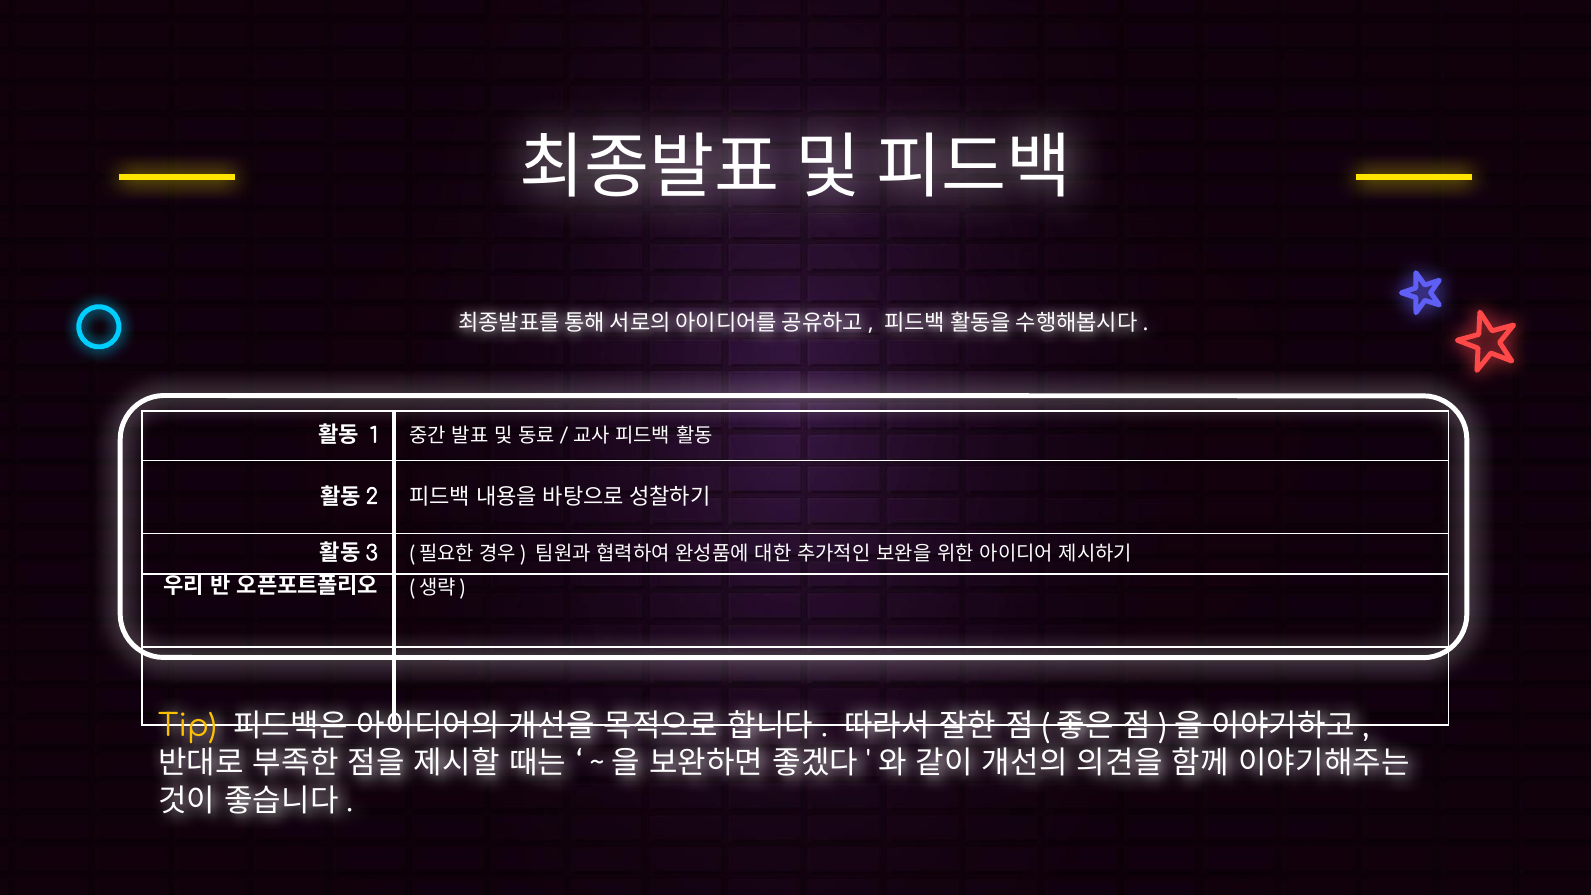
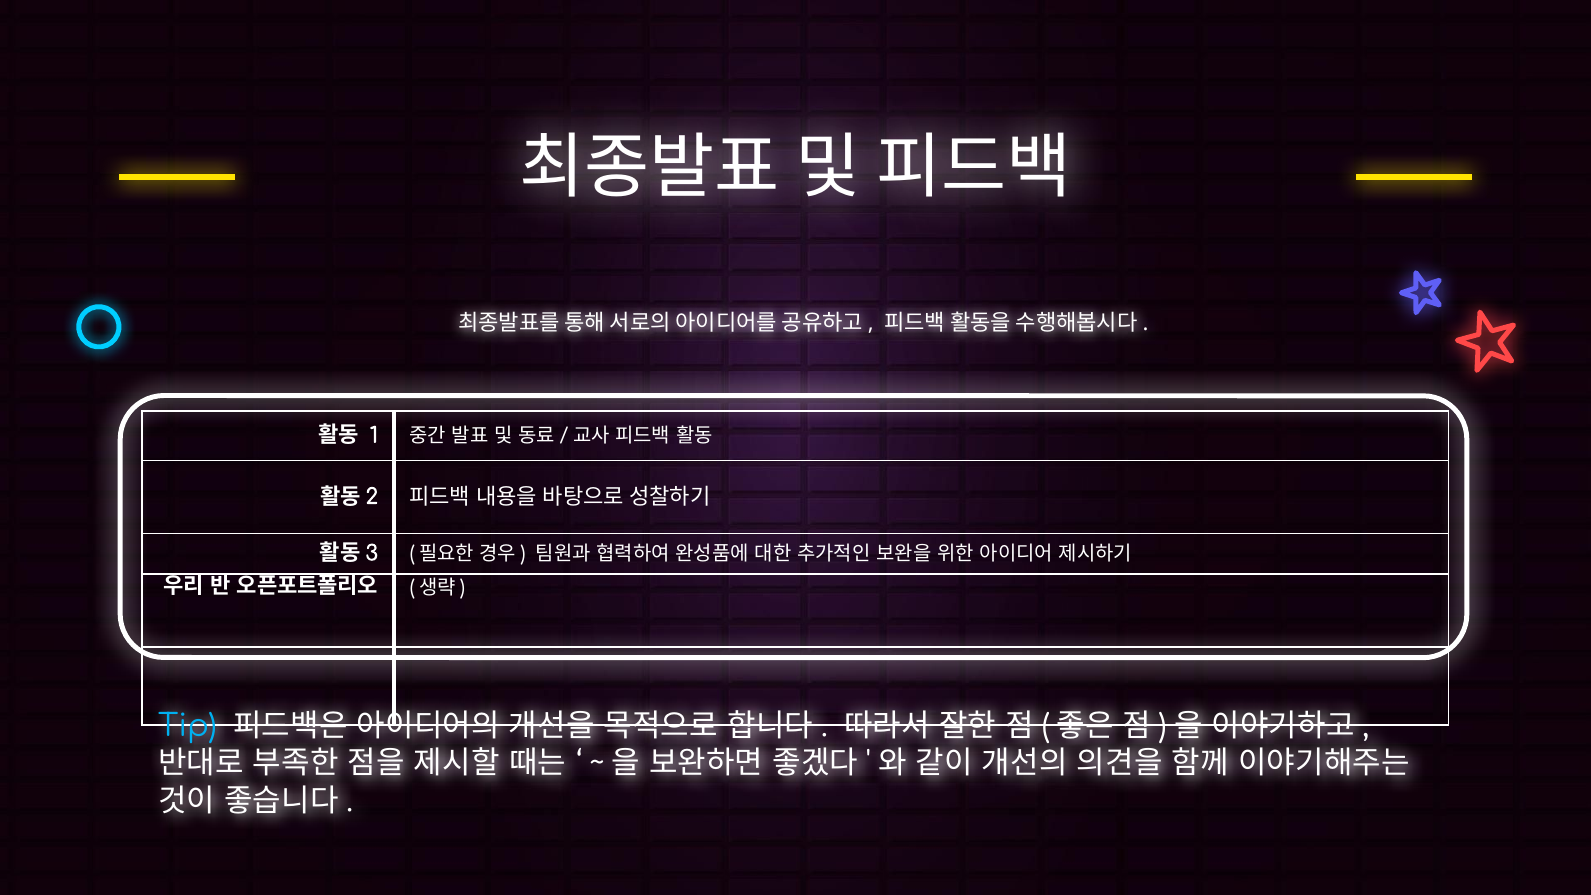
Tip colour: yellow -> light blue (187, 727)
